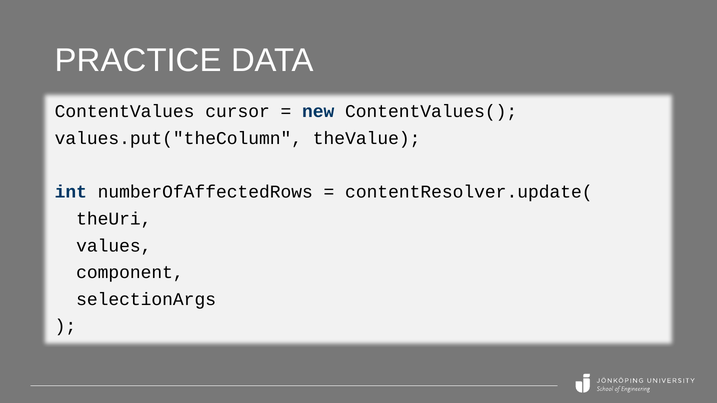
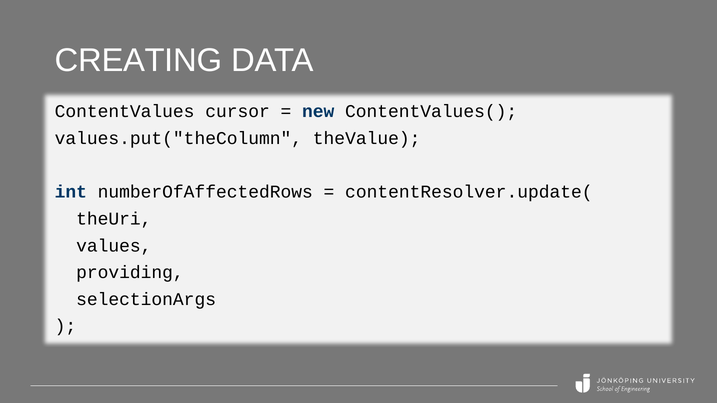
PRACTICE: PRACTICE -> CREATING (138, 60)
component: component -> providing (130, 273)
